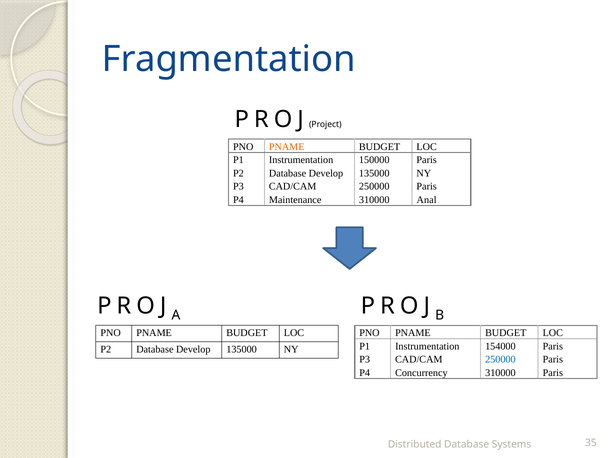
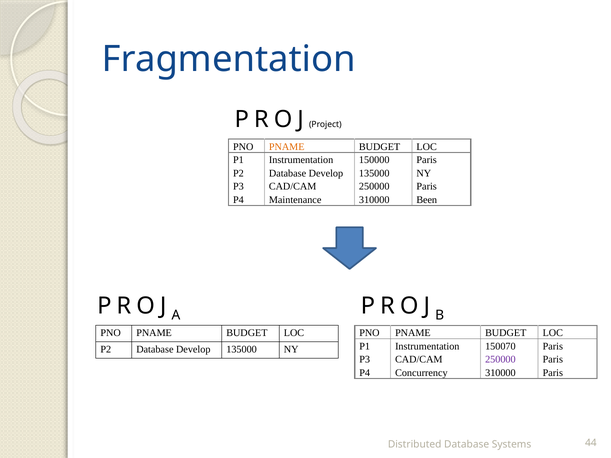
Anal: Anal -> Been (427, 200)
154000: 154000 -> 150070 (500, 346)
250000 colour: blue -> purple (500, 360)
35: 35 -> 44 (591, 443)
